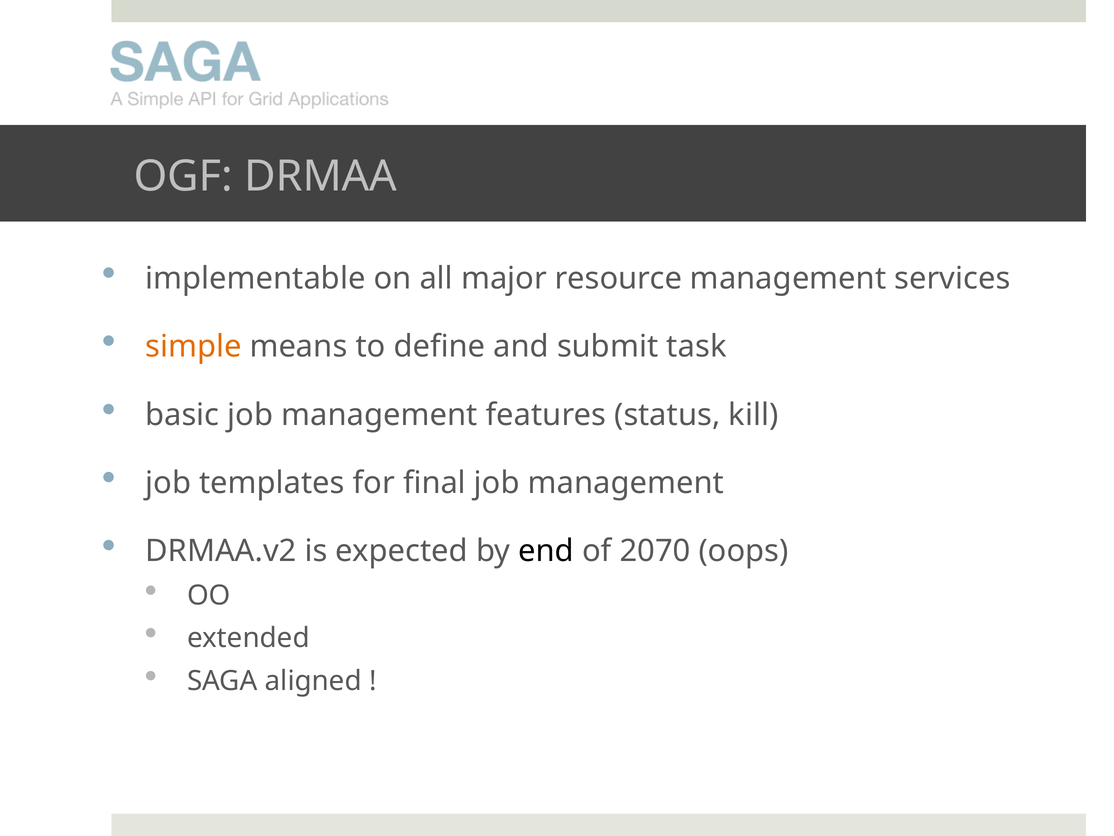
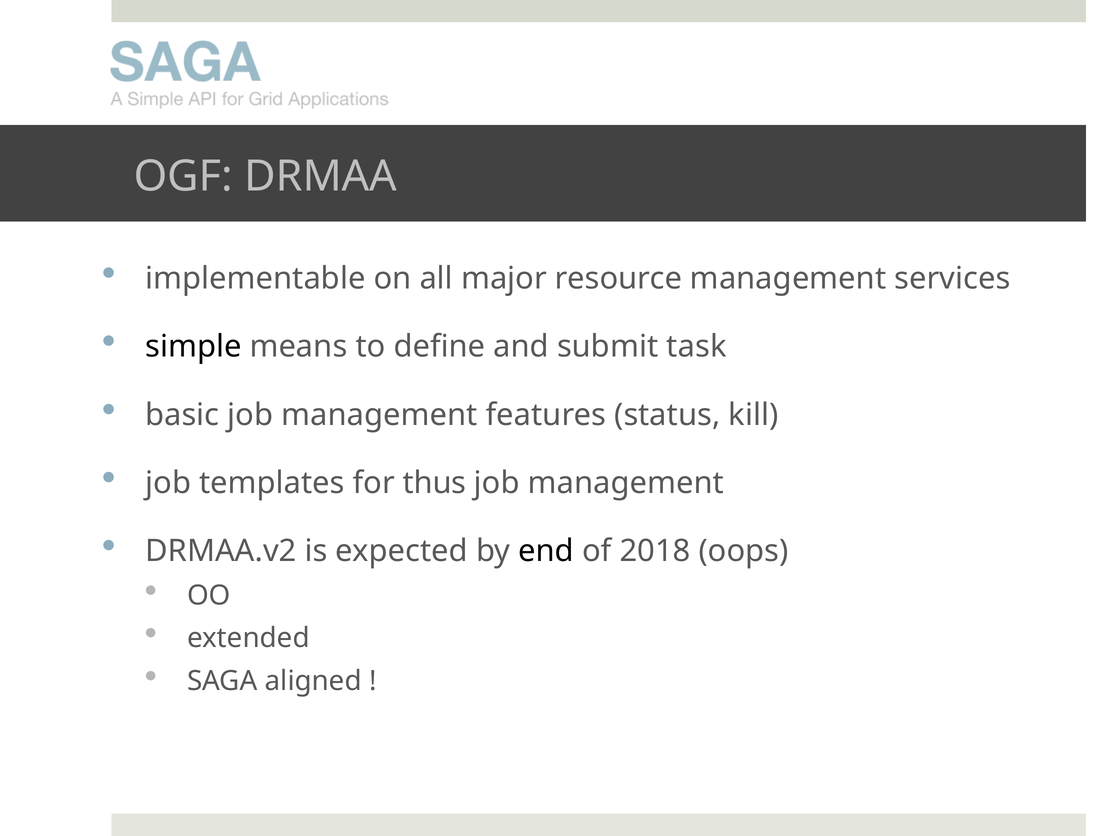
simple colour: orange -> black (193, 346)
final: final -> thus (435, 483)
2070: 2070 -> 2018 (655, 551)
